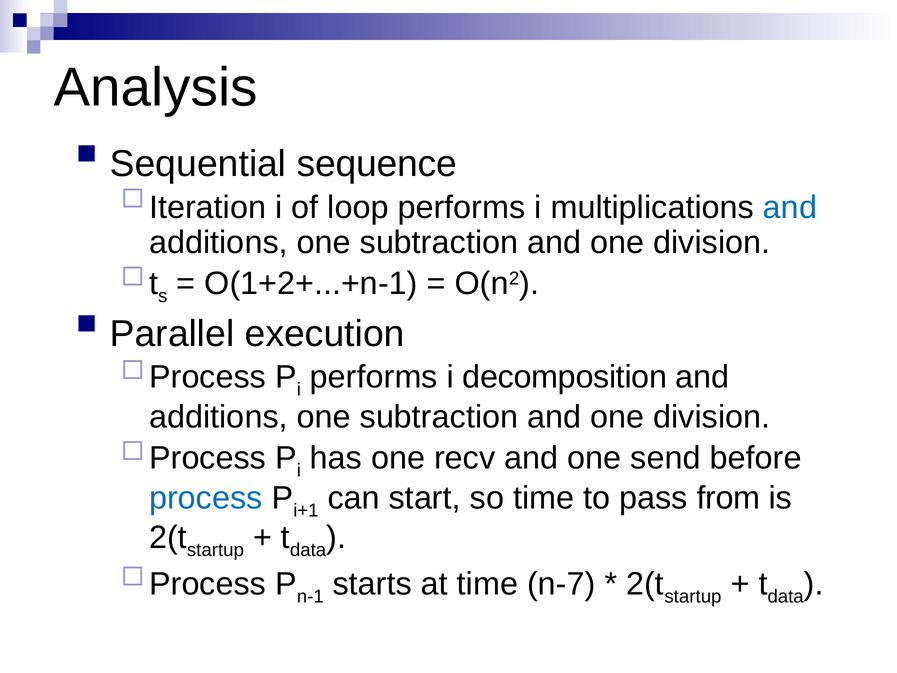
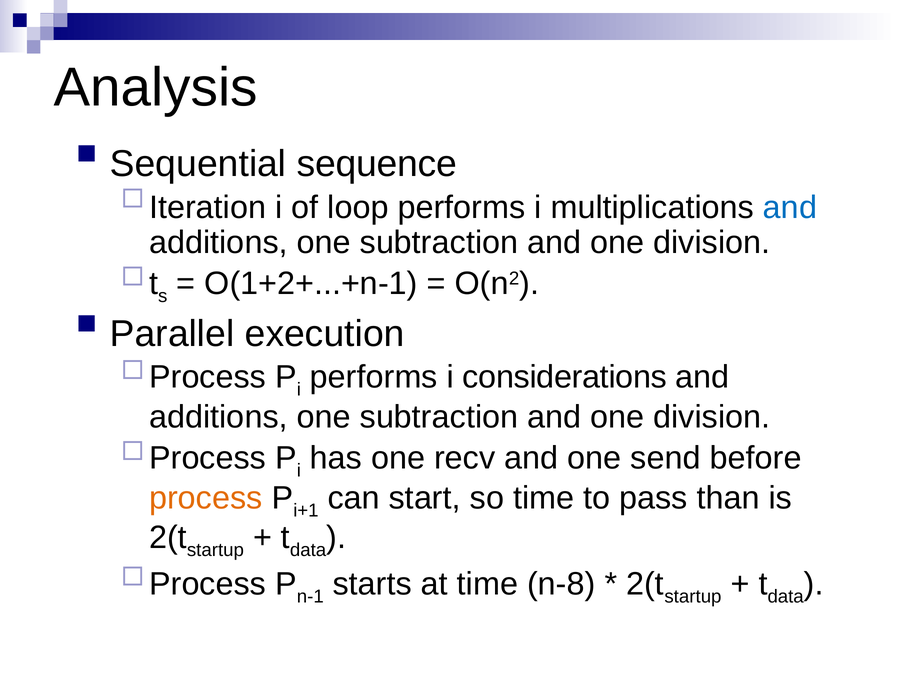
decomposition: decomposition -> considerations (565, 377)
process colour: blue -> orange (206, 498)
from: from -> than (728, 498)
n-7: n-7 -> n-8 (561, 584)
